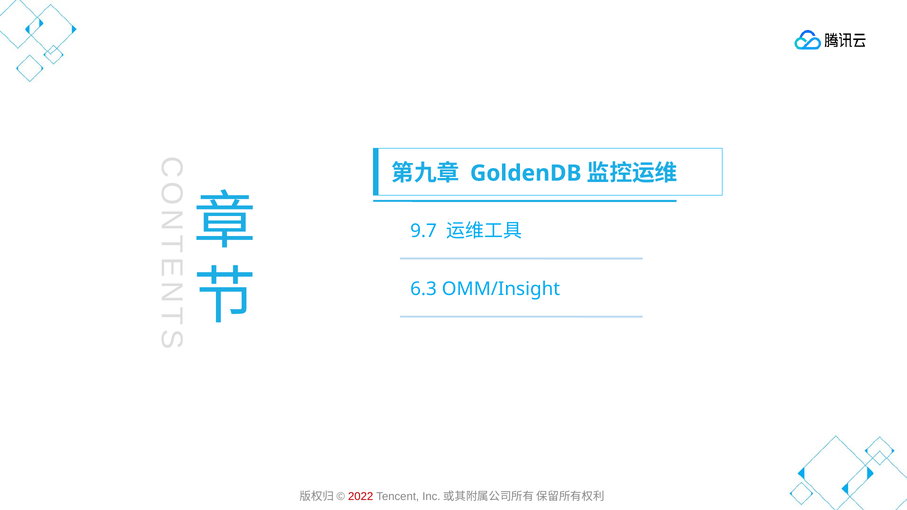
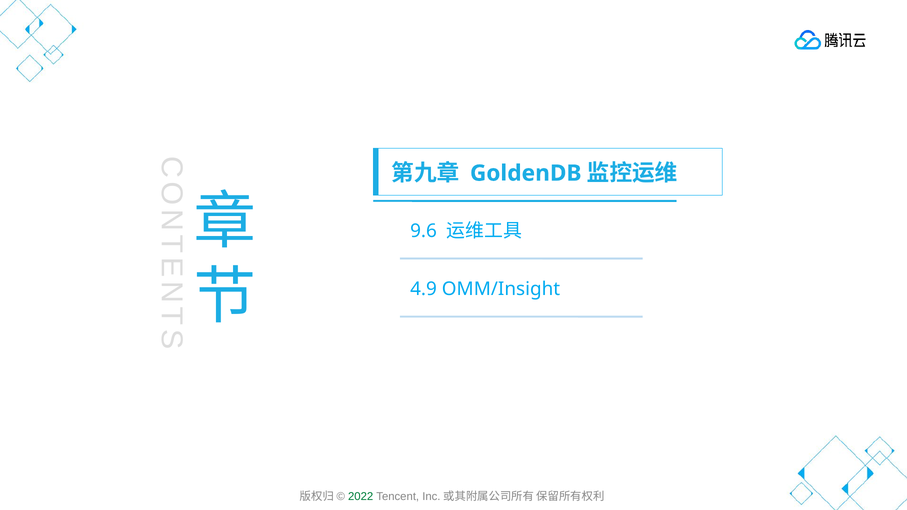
9.7: 9.7 -> 9.6 (424, 231)
6.3: 6.3 -> 4.9 (424, 289)
2022 colour: red -> green (361, 497)
